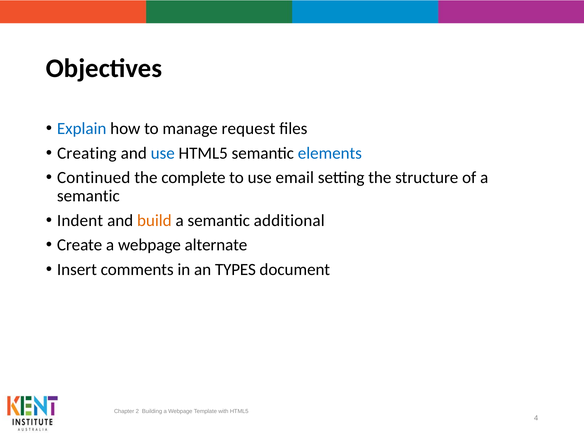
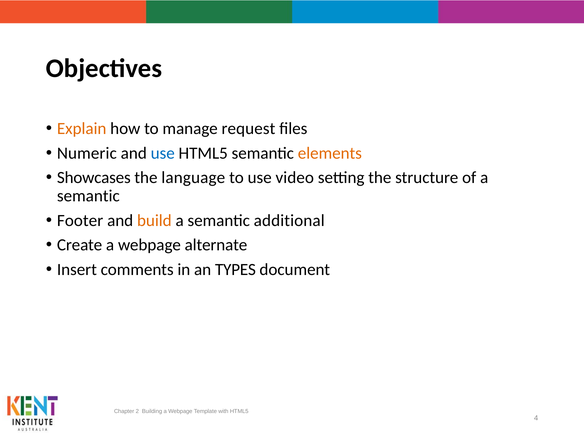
Explain colour: blue -> orange (82, 129)
Creating: Creating -> Numeric (87, 153)
elements colour: blue -> orange (330, 153)
Continued: Continued -> Showcases (94, 178)
complete: complete -> language (193, 178)
email: email -> video (295, 178)
Indent: Indent -> Footer (80, 220)
